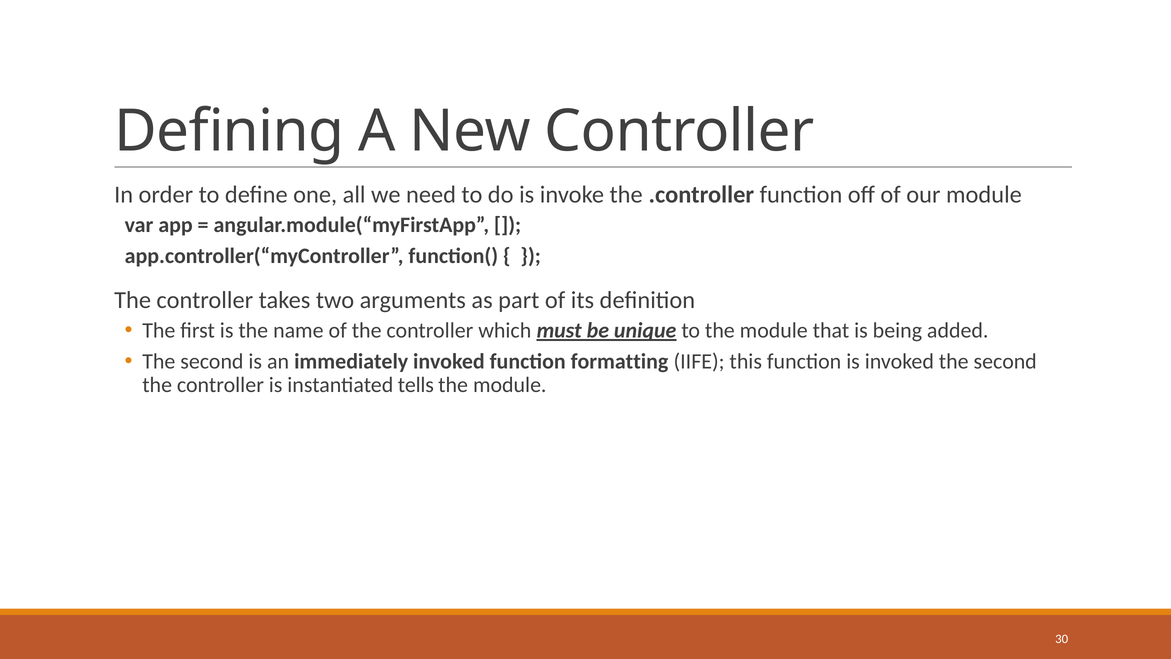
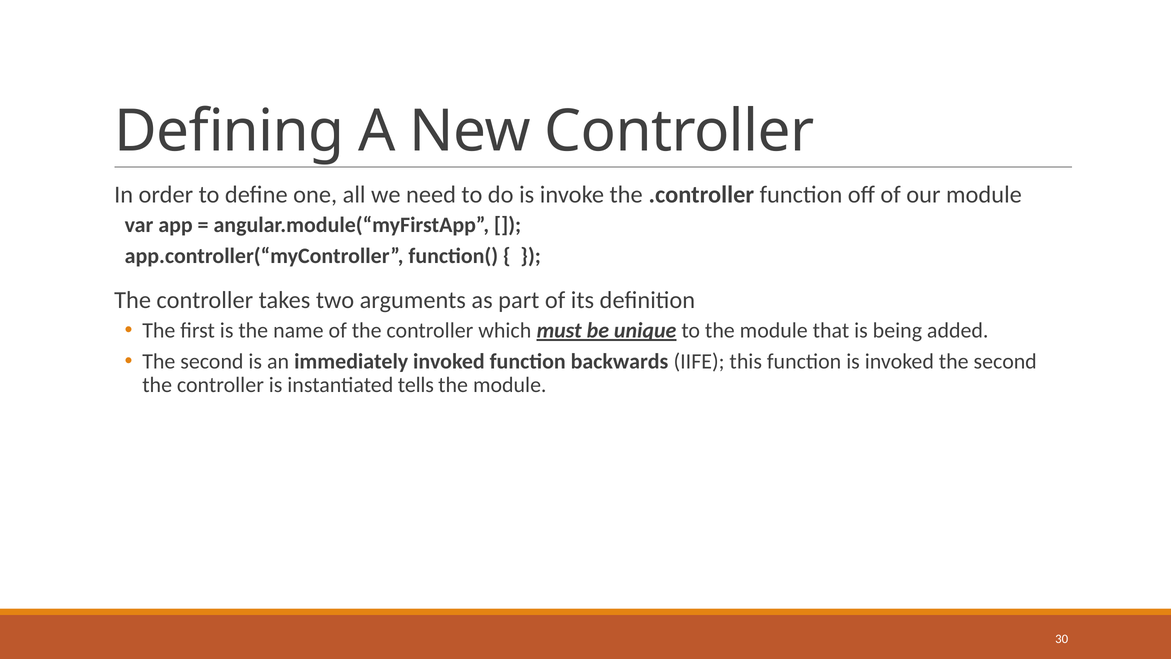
formatting: formatting -> backwards (619, 361)
